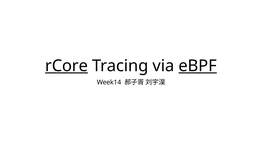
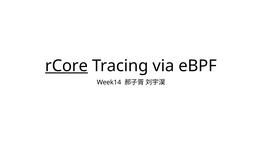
eBPF underline: present -> none (198, 65)
